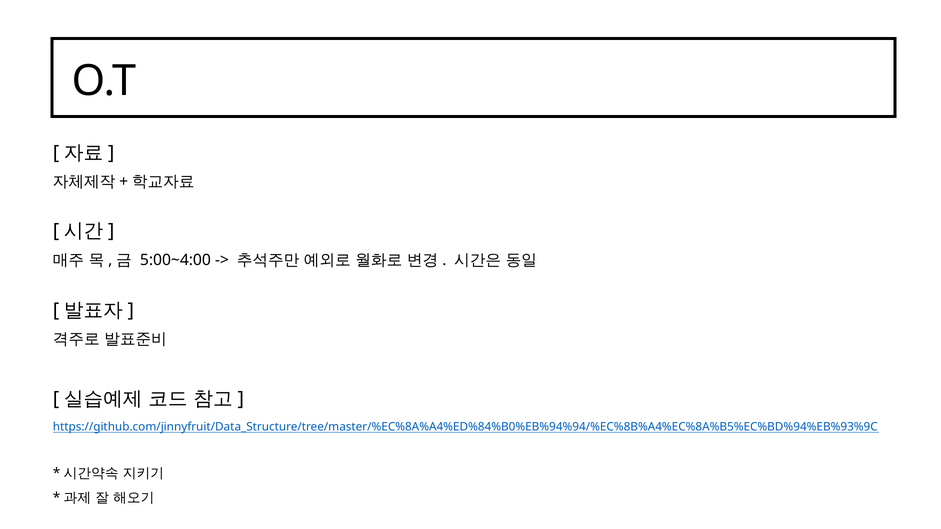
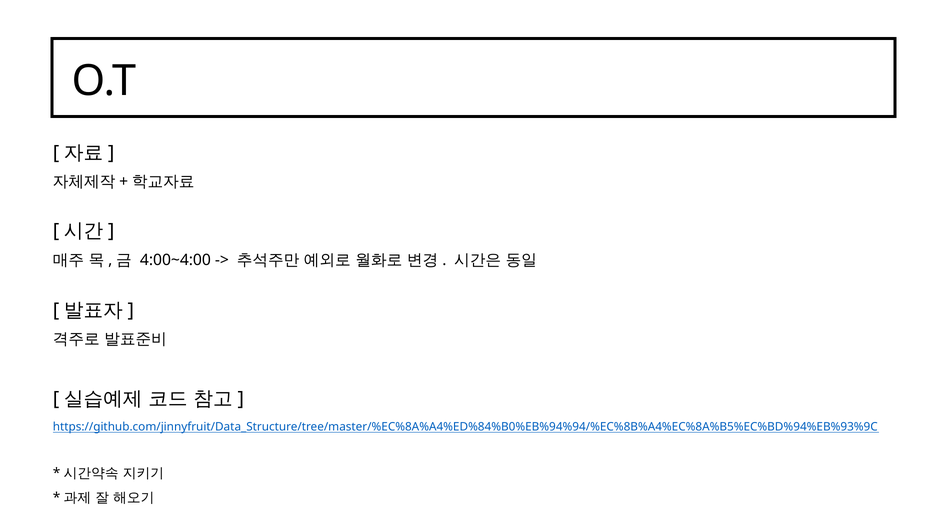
5:00~4:00: 5:00~4:00 -> 4:00~4:00 (175, 260)
